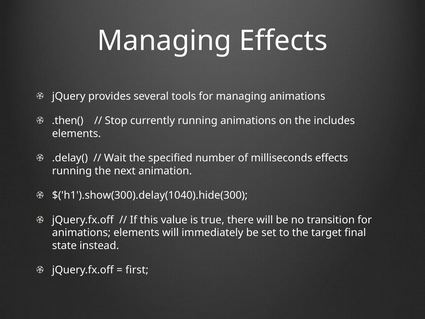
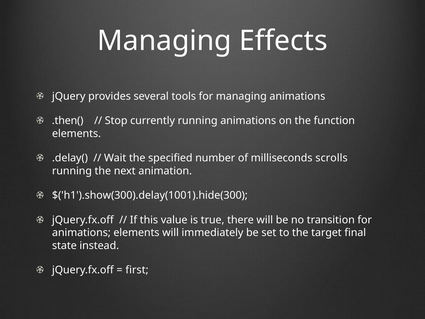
includes: includes -> function (334, 121)
milliseconds effects: effects -> scrolls (332, 158)
$('h1').show(300).delay(1040).hide(300: $('h1').show(300).delay(1040).hide(300 -> $('h1').show(300).delay(1001).hide(300 (150, 195)
